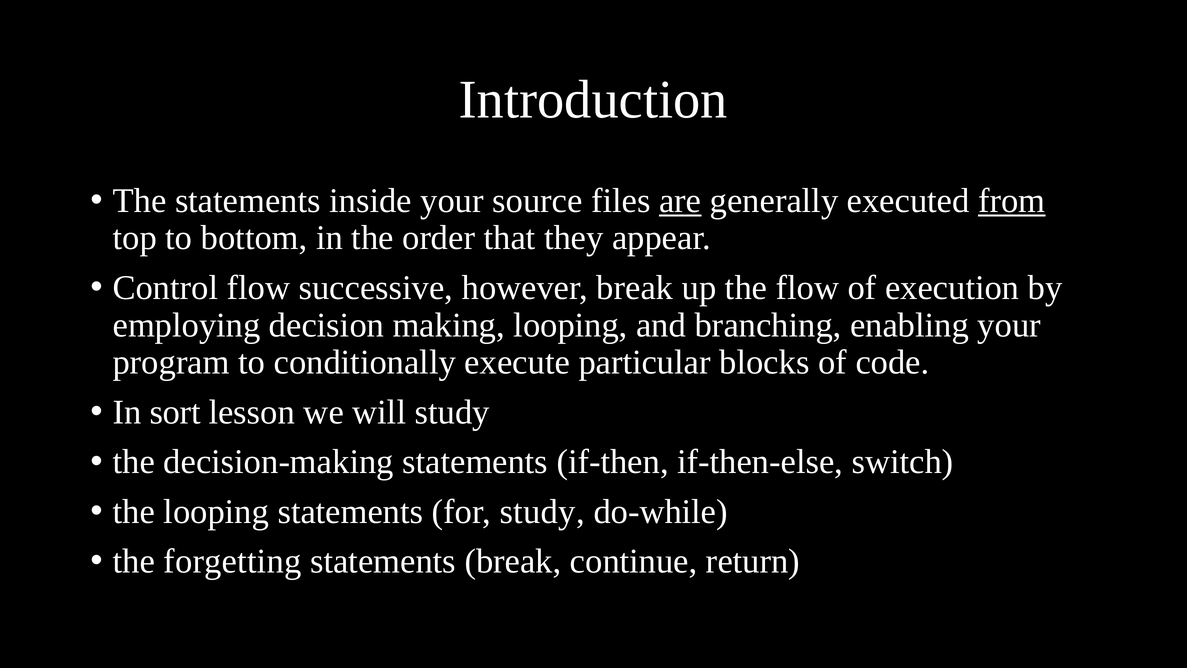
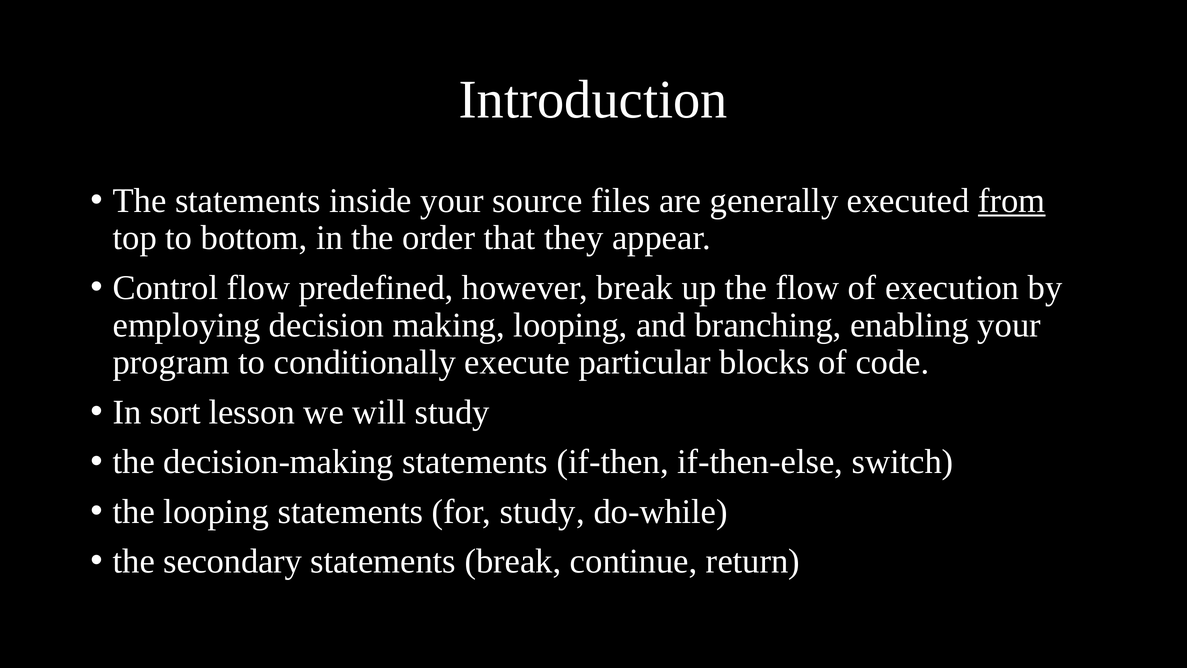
are underline: present -> none (680, 201)
successive: successive -> predefined (376, 288)
forgetting: forgetting -> secondary (233, 561)
